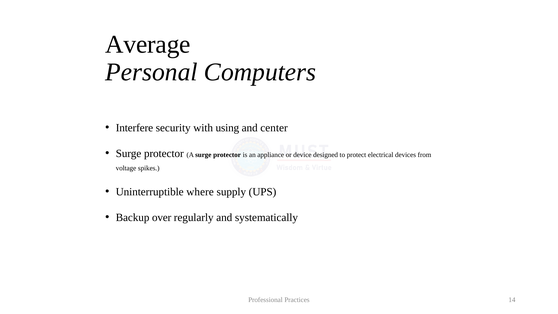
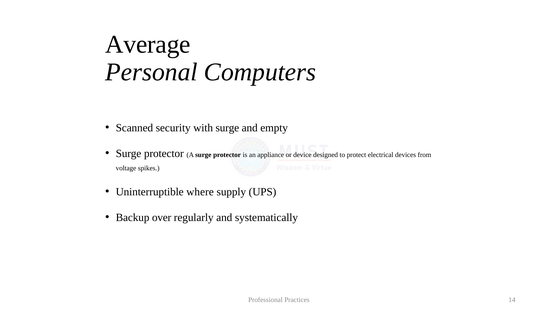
Interfere: Interfere -> Scanned (134, 128)
with using: using -> surge (227, 128)
center: center -> empty (274, 128)
